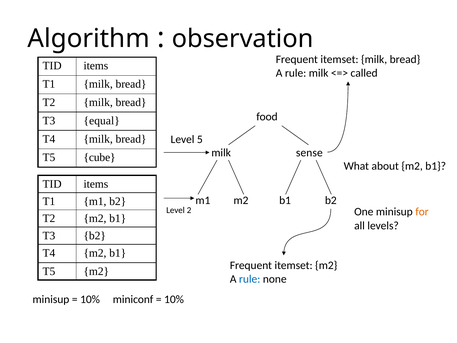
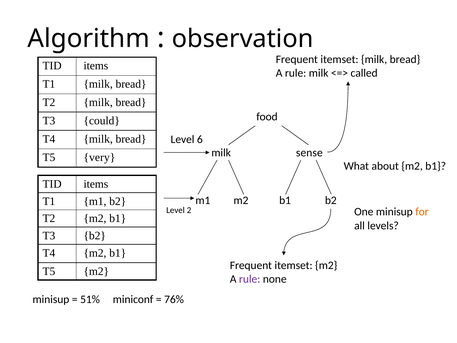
equal: equal -> could (102, 121)
5: 5 -> 6 (200, 139)
cube: cube -> very (99, 157)
rule colour: blue -> purple (250, 279)
10%: 10% -> 51% (90, 299)
10%: 10% -> 76% (174, 299)
